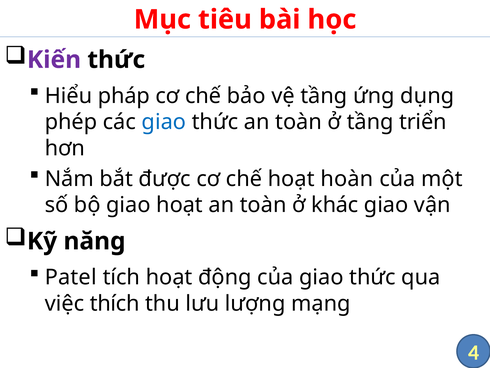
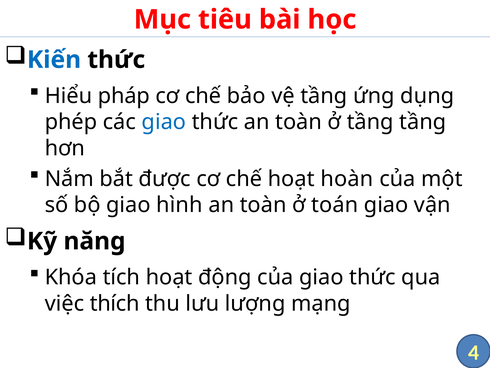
Kiến colour: purple -> blue (54, 60)
tầng triển: triển -> tầng (423, 122)
giao hoạt: hoạt -> hình (179, 205)
khác: khác -> toán (335, 205)
Patel: Patel -> Khóa (71, 277)
